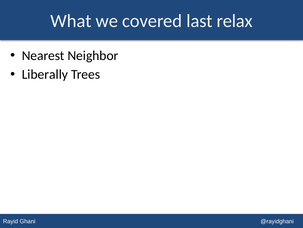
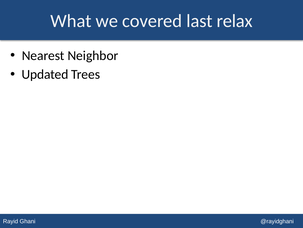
Liberally: Liberally -> Updated (45, 74)
